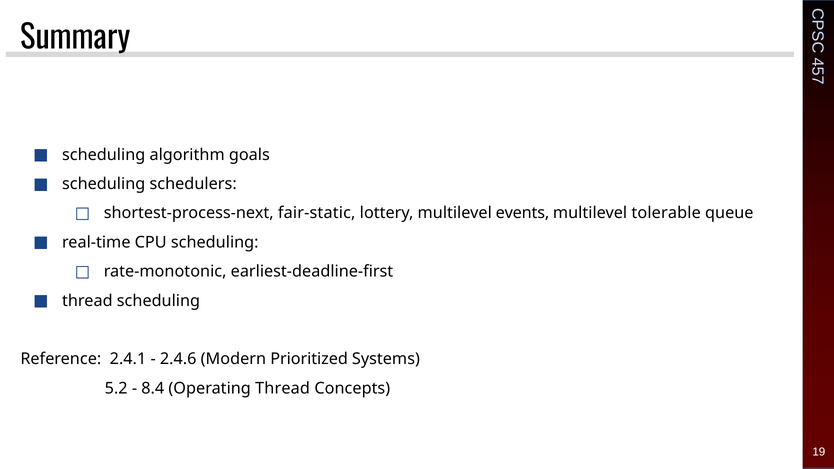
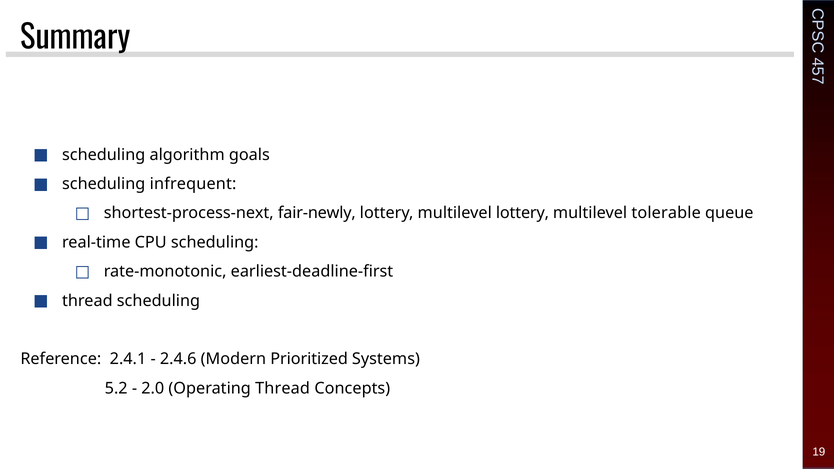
schedulers: schedulers -> infrequent (193, 184)
fair-static: fair-static -> fair-newly (317, 213)
multilevel events: events -> lottery (522, 213)
8.4: 8.4 -> 2.0 (153, 388)
